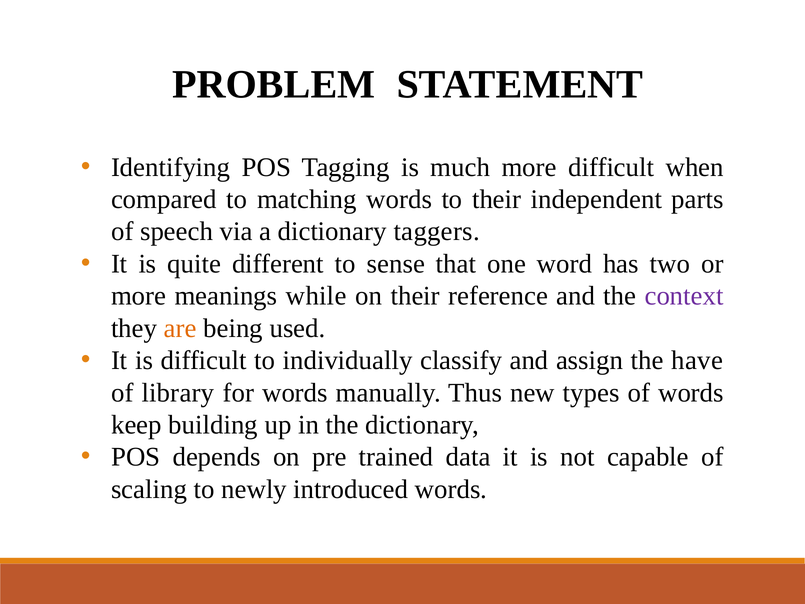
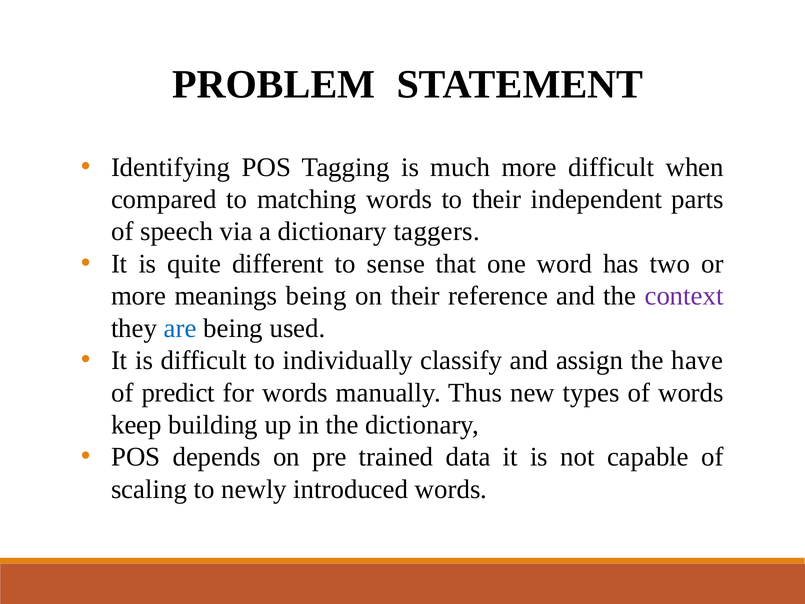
meanings while: while -> being (316, 296)
are colour: orange -> blue (180, 328)
library: library -> predict (178, 393)
